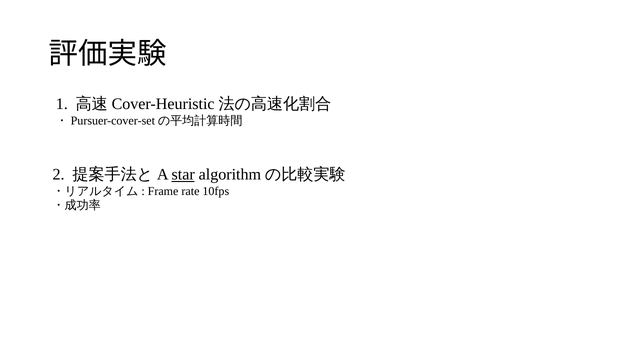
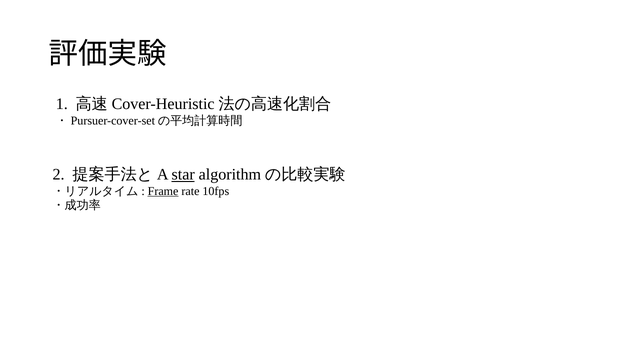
Frame underline: none -> present (163, 191)
